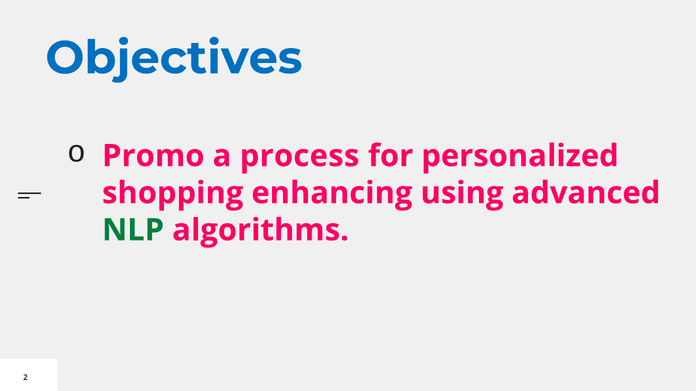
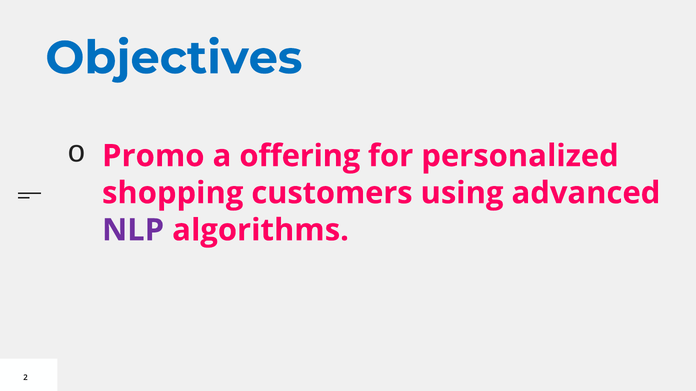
process: process -> offering (300, 156)
enhancing: enhancing -> customers (332, 193)
NLP colour: green -> purple (133, 230)
